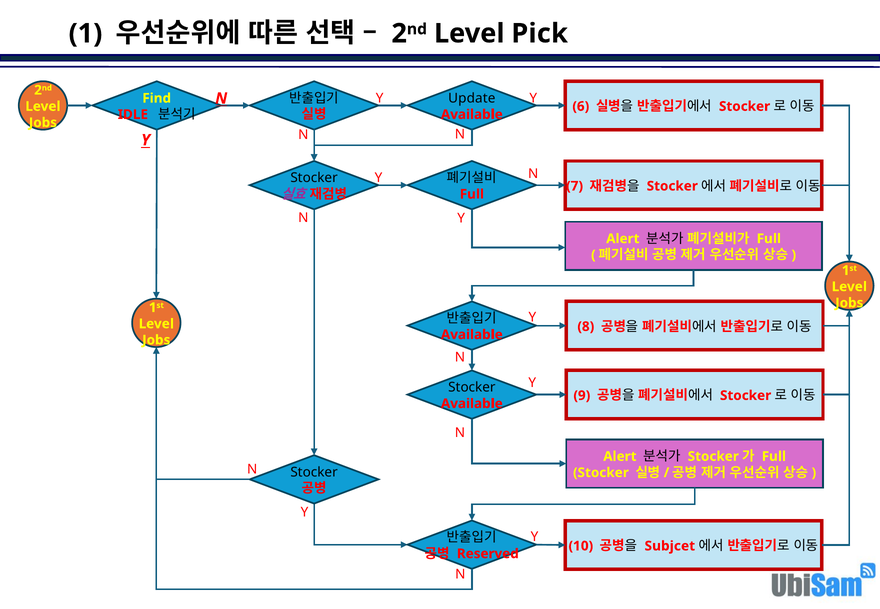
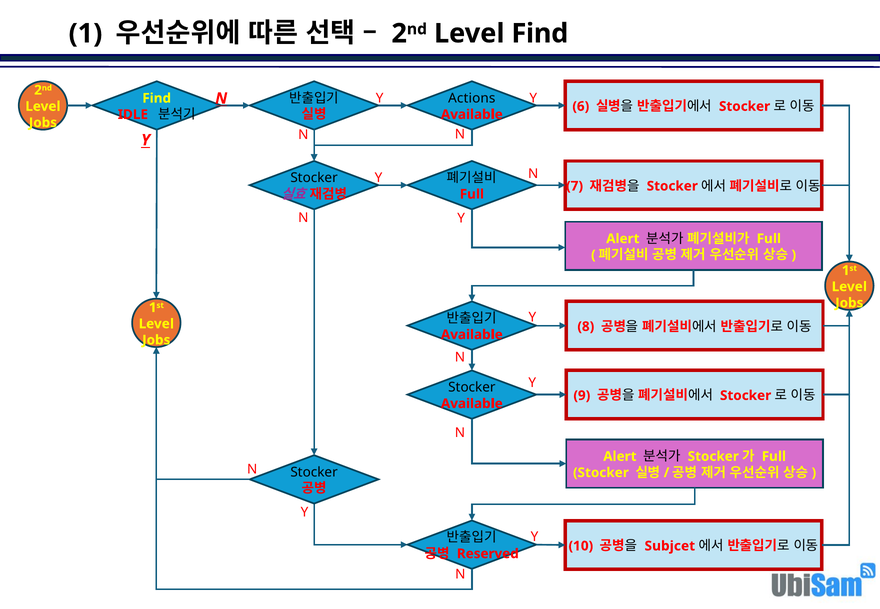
Level Pick: Pick -> Find (540, 33)
Update: Update -> Actions (472, 98)
